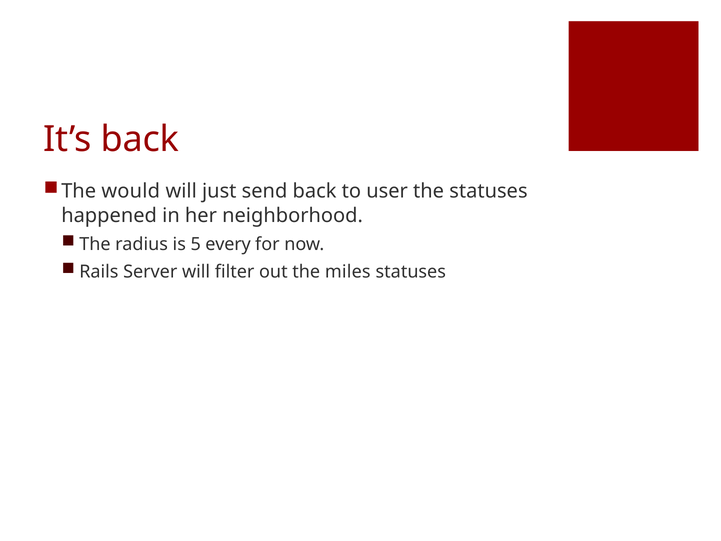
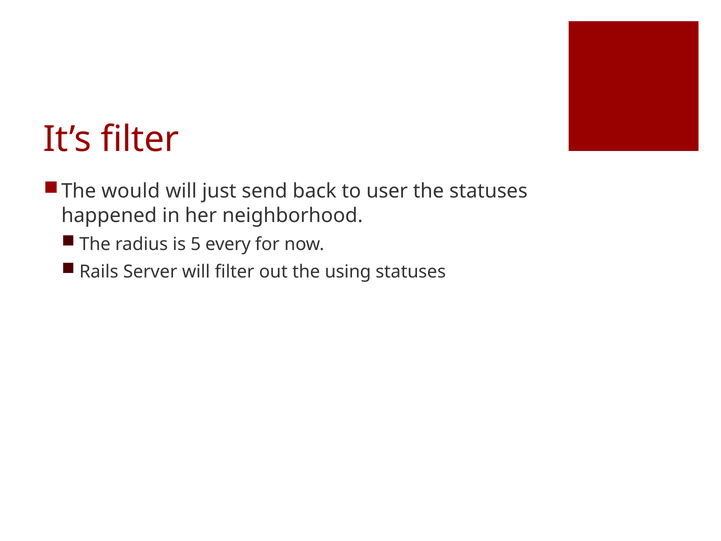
It’s back: back -> filter (140, 139)
miles: miles -> using (348, 272)
